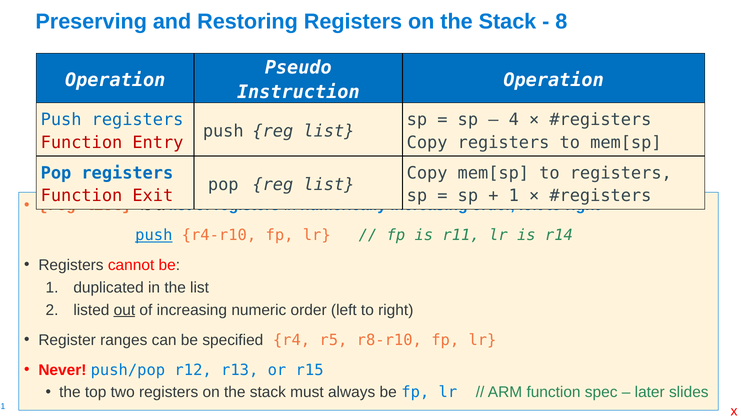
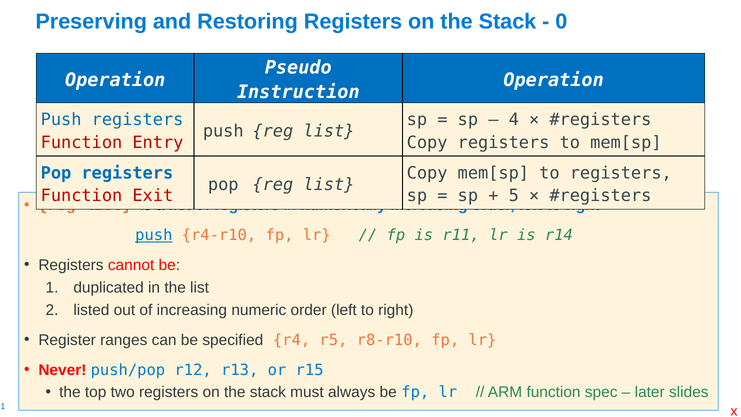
8: 8 -> 0 (561, 21)
1: 1 -> 5 (514, 196)
out underline: present -> none (124, 310)
